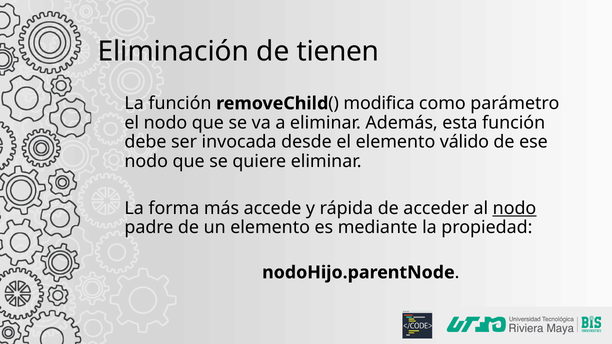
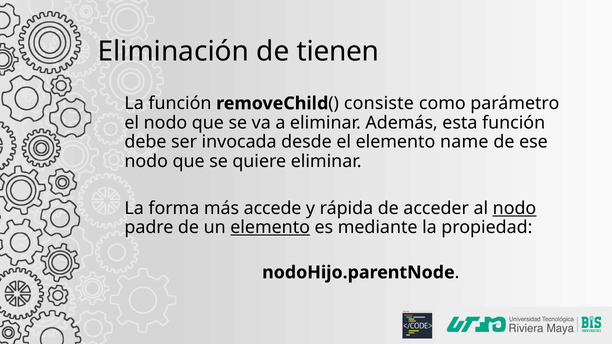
modifica: modifica -> consiste (379, 103)
válido: válido -> name (464, 142)
elemento underline: none -> present (270, 228)
